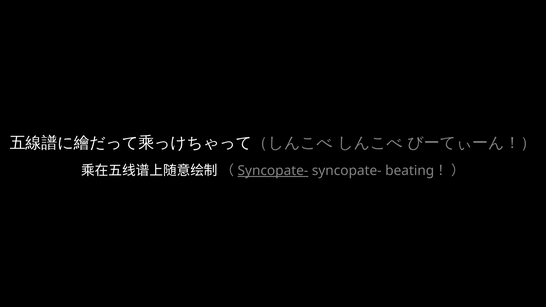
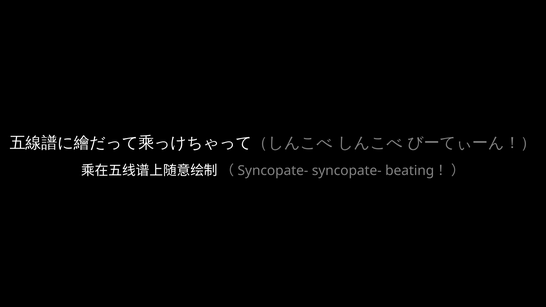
Syncopate- underline: present -> none (273, 171)
